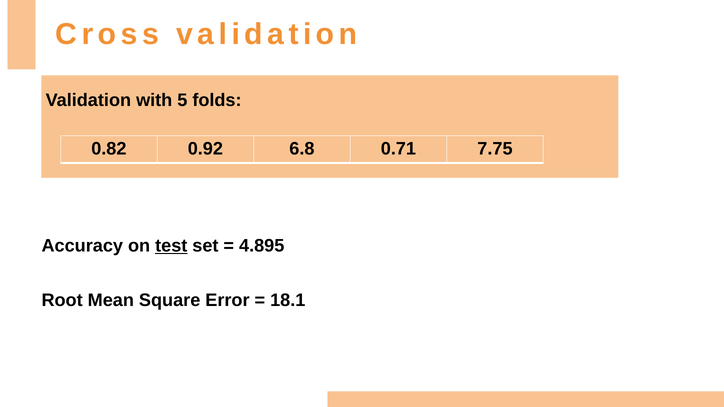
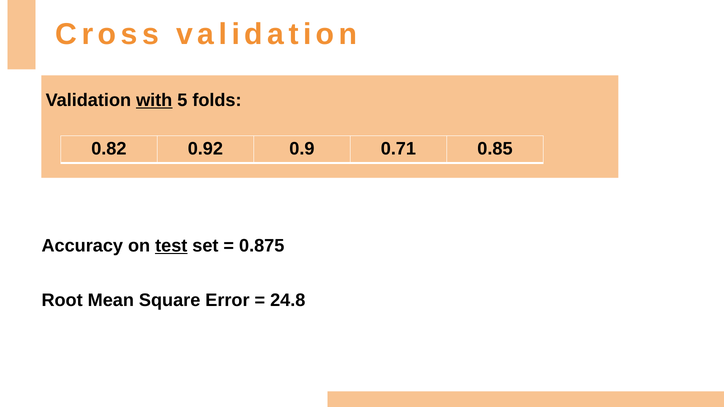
with underline: none -> present (154, 100)
6.8: 6.8 -> 0.9 (302, 149)
7.75: 7.75 -> 0.85 (495, 149)
4.895: 4.895 -> 0.875 (262, 246)
18.1: 18.1 -> 24.8 (288, 300)
